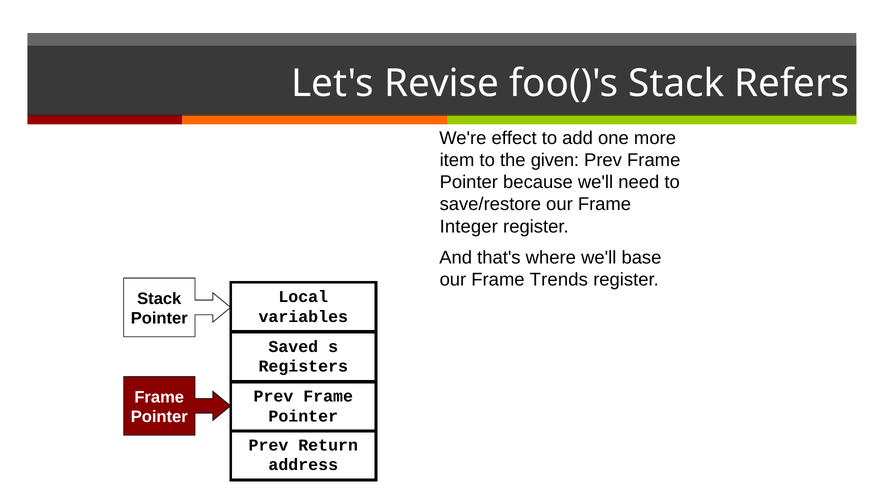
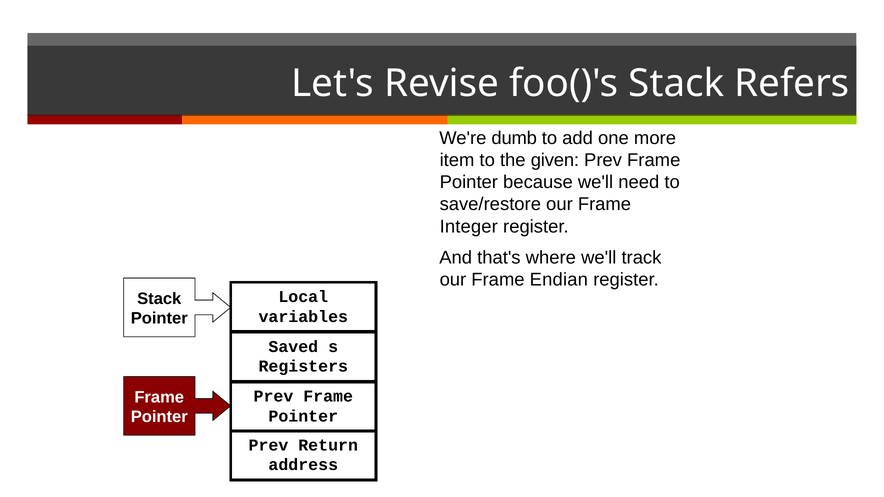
effect: effect -> dumb (514, 138)
base: base -> track (641, 258)
Trends: Trends -> Endian (559, 280)
